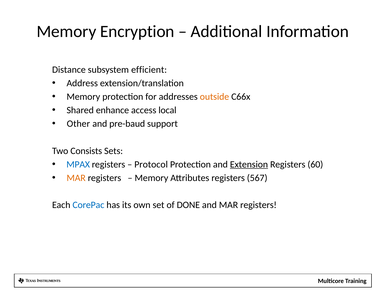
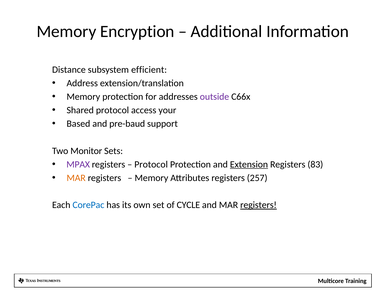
outside colour: orange -> purple (214, 97)
Shared enhance: enhance -> protocol (112, 110)
local: local -> your (167, 110)
Other: Other -> Based (78, 124)
Consists: Consists -> Monitor (86, 151)
MPAX colour: blue -> purple (78, 164)
60: 60 -> 83 (315, 164)
567: 567 -> 257 (257, 178)
DONE: DONE -> CYCLE (188, 205)
registers underline: none -> present (258, 205)
